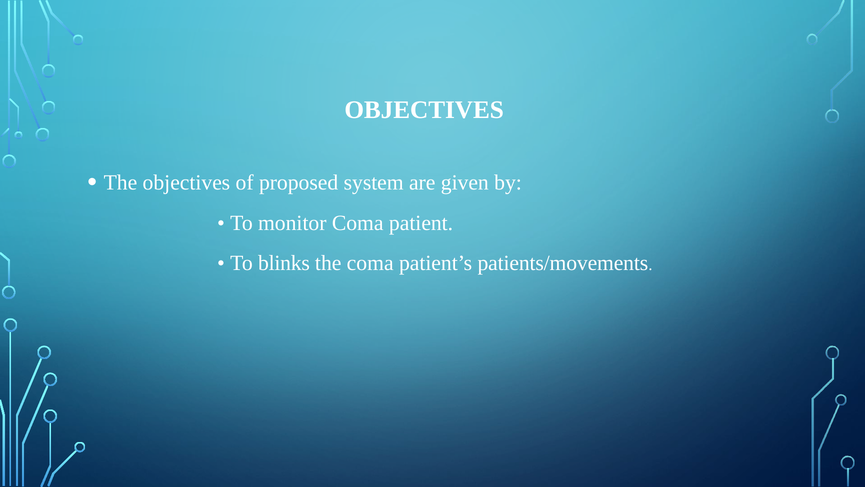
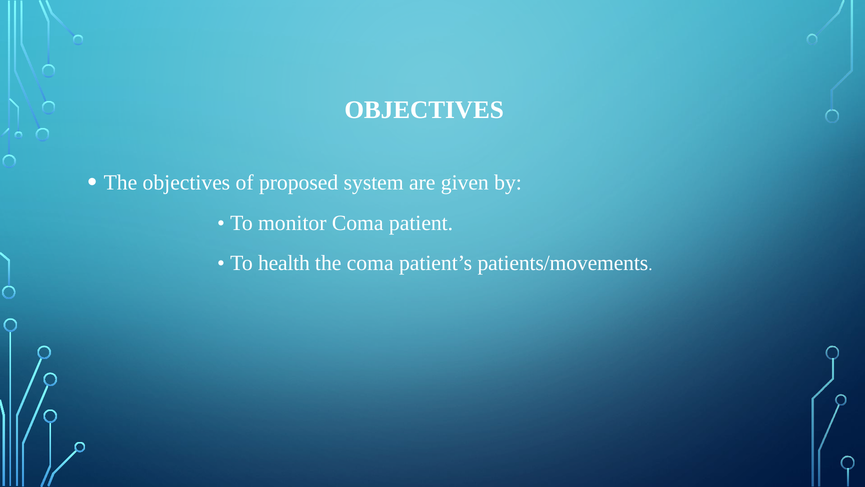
blinks: blinks -> health (284, 263)
